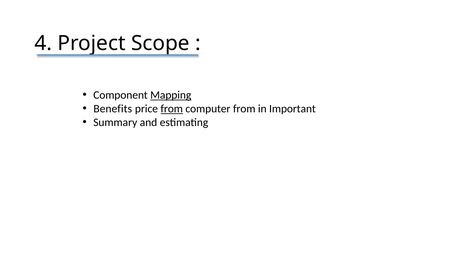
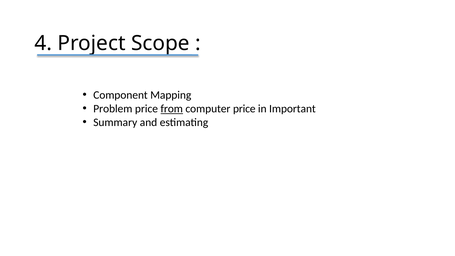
Mapping underline: present -> none (171, 95)
Benefits: Benefits -> Problem (113, 109)
computer from: from -> price (244, 109)
